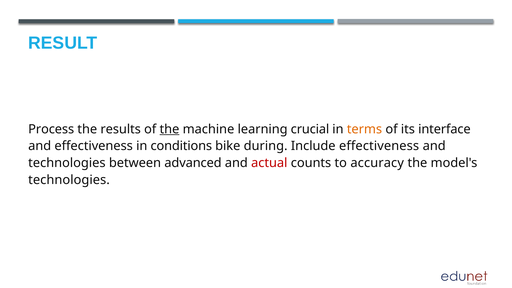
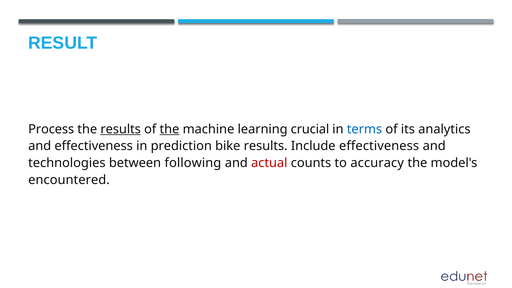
results underline: none -> present (121, 129)
terms colour: orange -> blue (364, 129)
interface: interface -> analytics (444, 129)
conditions: conditions -> prediction (181, 146)
bike during: during -> results (266, 146)
advanced: advanced -> following (193, 163)
technologies: technologies -> encountered (69, 180)
